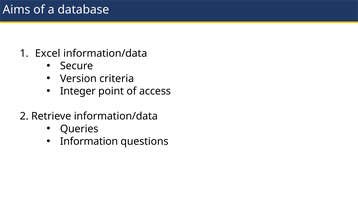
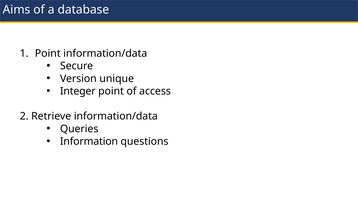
Excel: Excel -> Point (48, 53)
criteria: criteria -> unique (117, 78)
